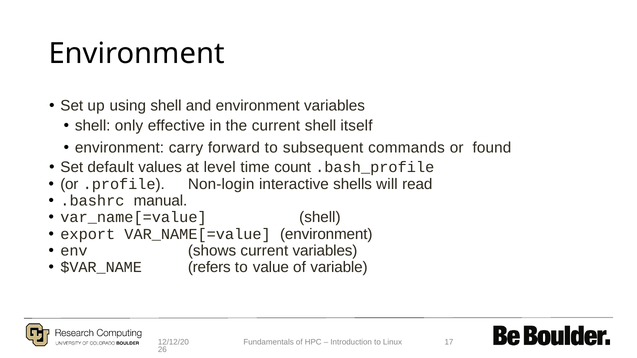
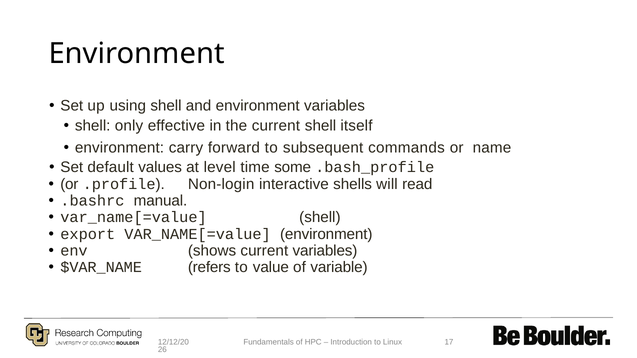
found: found -> name (492, 148)
count: count -> some (293, 168)
